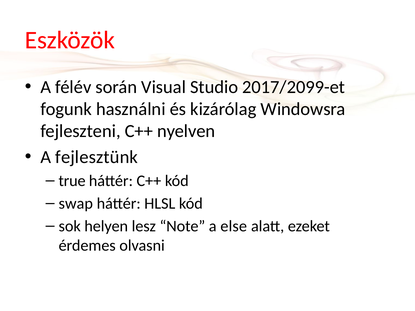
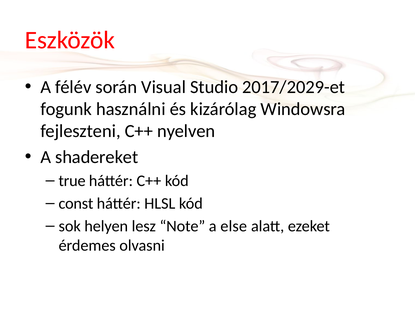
2017/2099-et: 2017/2099-et -> 2017/2029-et (294, 87)
fejlesztünk: fejlesztünk -> shadereket (97, 157)
swap: swap -> const (76, 204)
